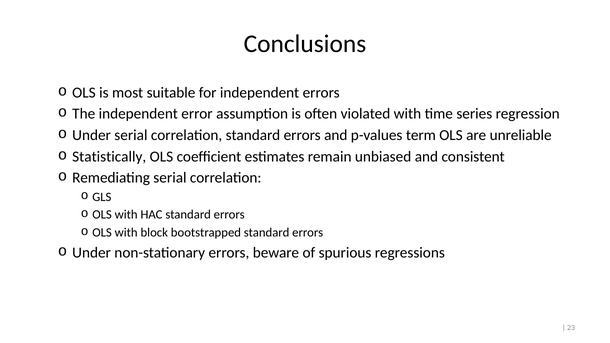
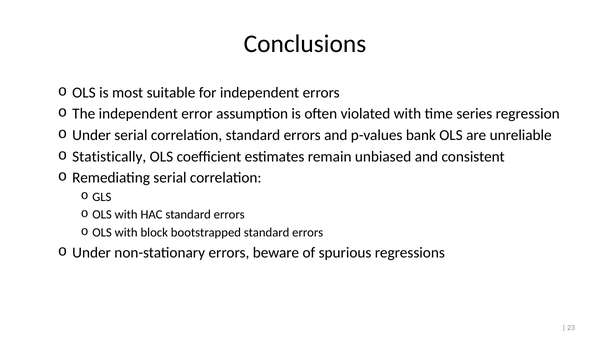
term: term -> bank (421, 135)
